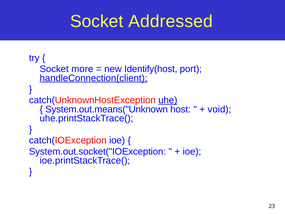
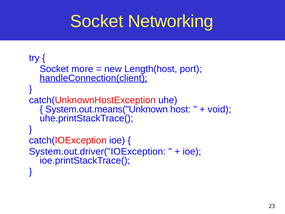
Addressed: Addressed -> Networking (171, 21)
Identify(host: Identify(host -> Length(host (151, 69)
uhe underline: present -> none (168, 100)
System.out.socket("IOException: System.out.socket("IOException -> System.out.driver("IOException (97, 151)
